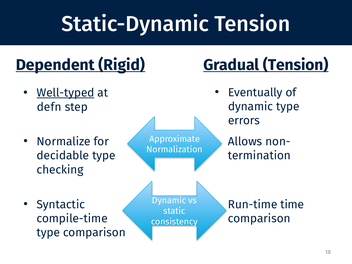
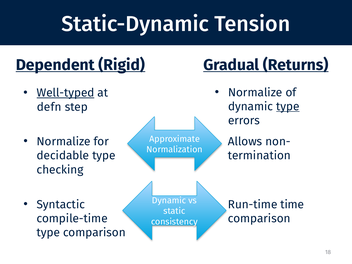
Gradual Tension: Tension -> Returns (296, 65)
Eventually: Eventually -> Normalize (255, 92)
type underline: none -> present (288, 106)
